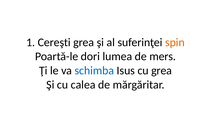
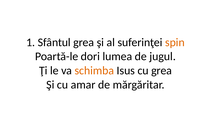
Cereşti: Cereşti -> Sfântul (54, 42)
mers: mers -> jugul (163, 56)
schimba colour: blue -> orange (94, 70)
calea: calea -> amar (83, 84)
